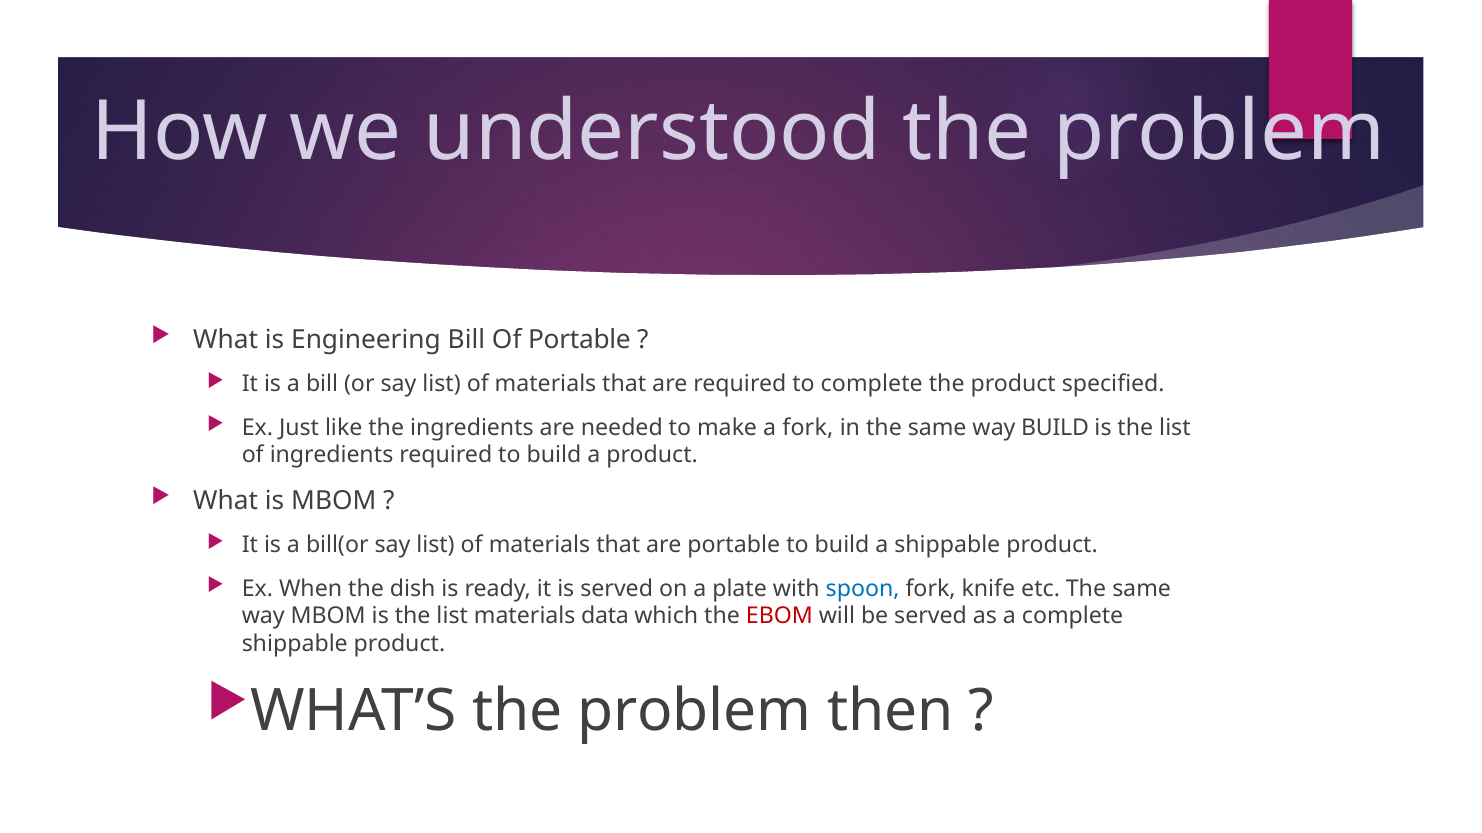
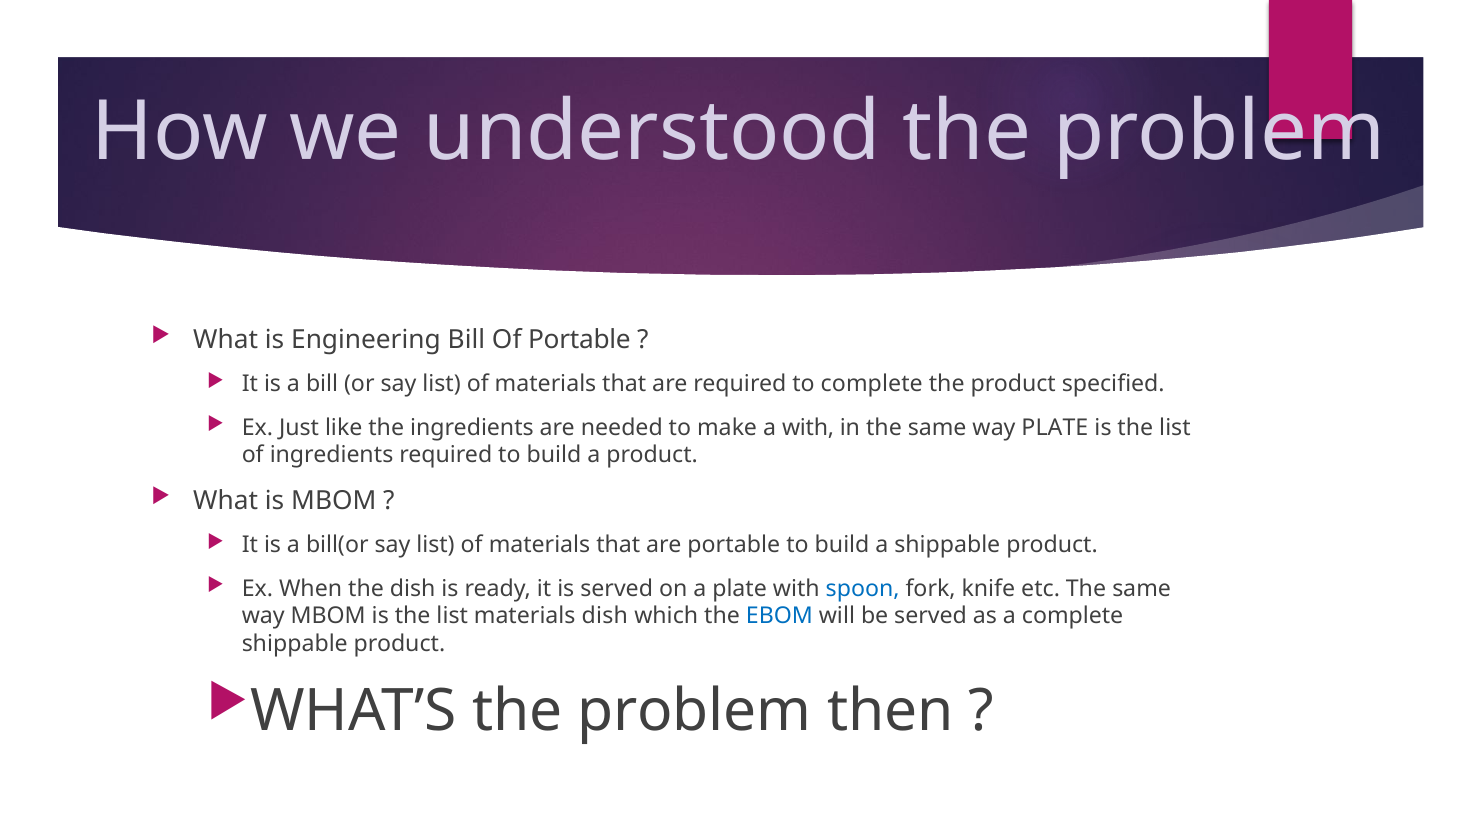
a fork: fork -> with (808, 428)
way BUILD: BUILD -> PLATE (1055, 428)
materials data: data -> dish (605, 617)
EBOM colour: red -> blue (779, 617)
